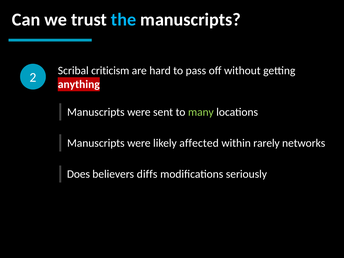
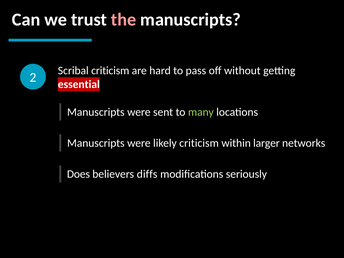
the colour: light blue -> pink (124, 20)
anything: anything -> essential (79, 84)
likely affected: affected -> criticism (199, 143)
rarely: rarely -> larger (266, 143)
